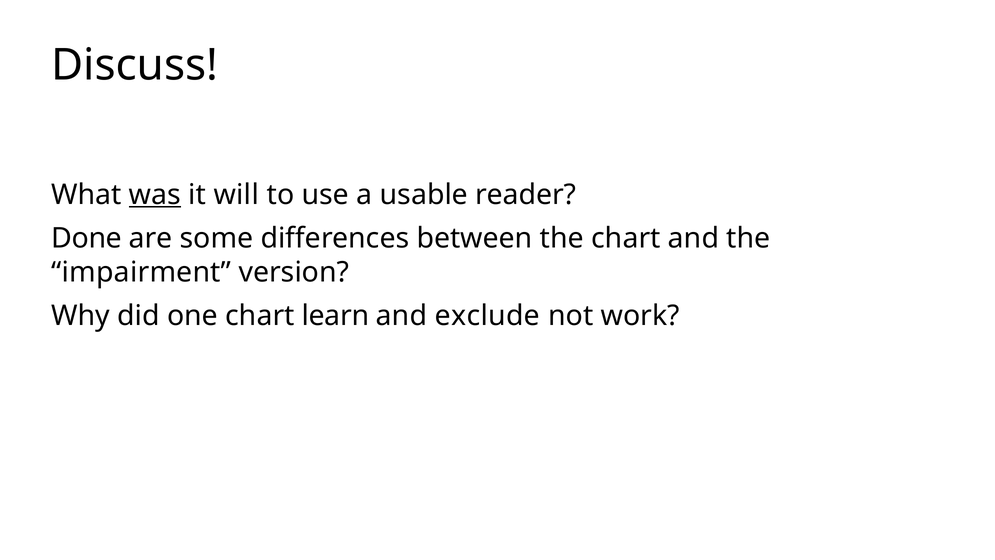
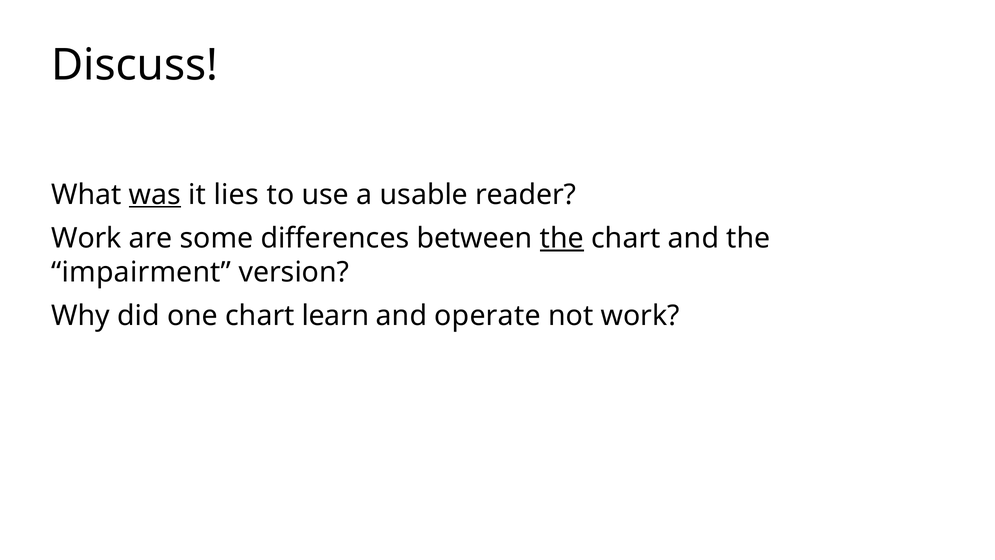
will: will -> lies (236, 195)
Done: Done -> Work (86, 238)
the underline: none -> present (562, 238)
exclude: exclude -> operate (488, 316)
